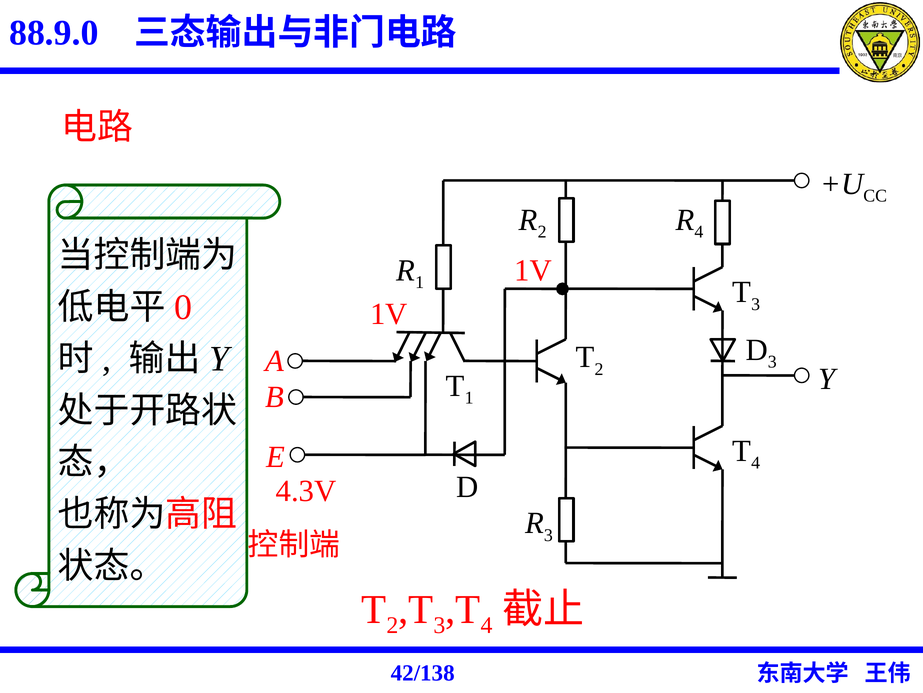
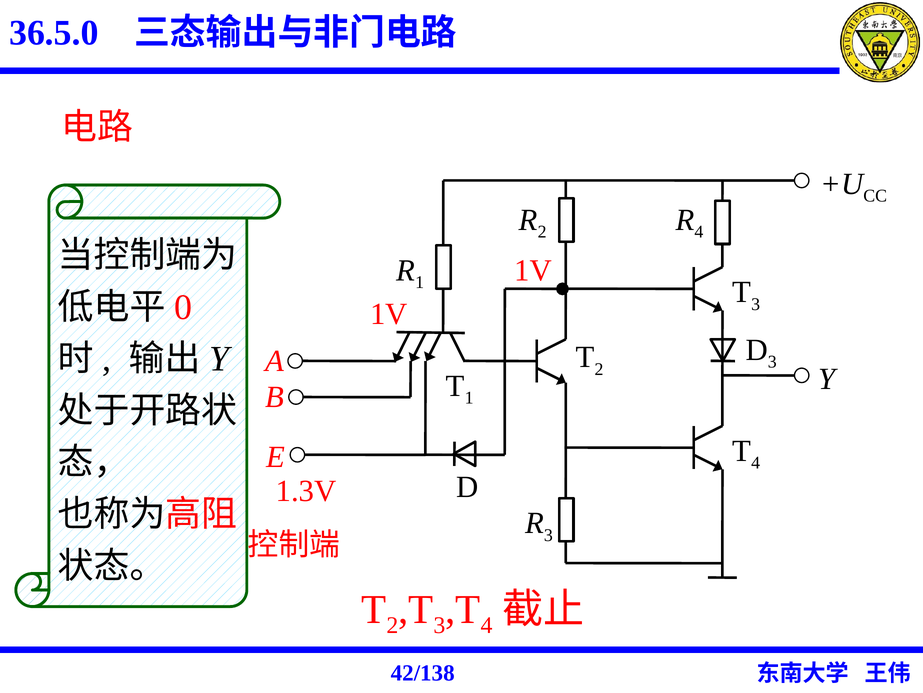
88.9.0: 88.9.0 -> 36.5.0 (54, 33)
4.3V: 4.3V -> 1.3V (306, 490)
